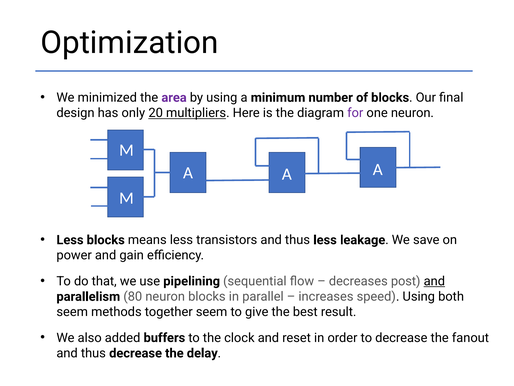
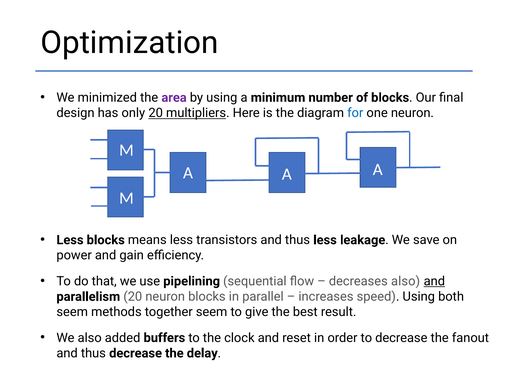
for colour: purple -> blue (355, 113)
decreases post: post -> also (406, 281)
parallelism 80: 80 -> 20 (133, 296)
